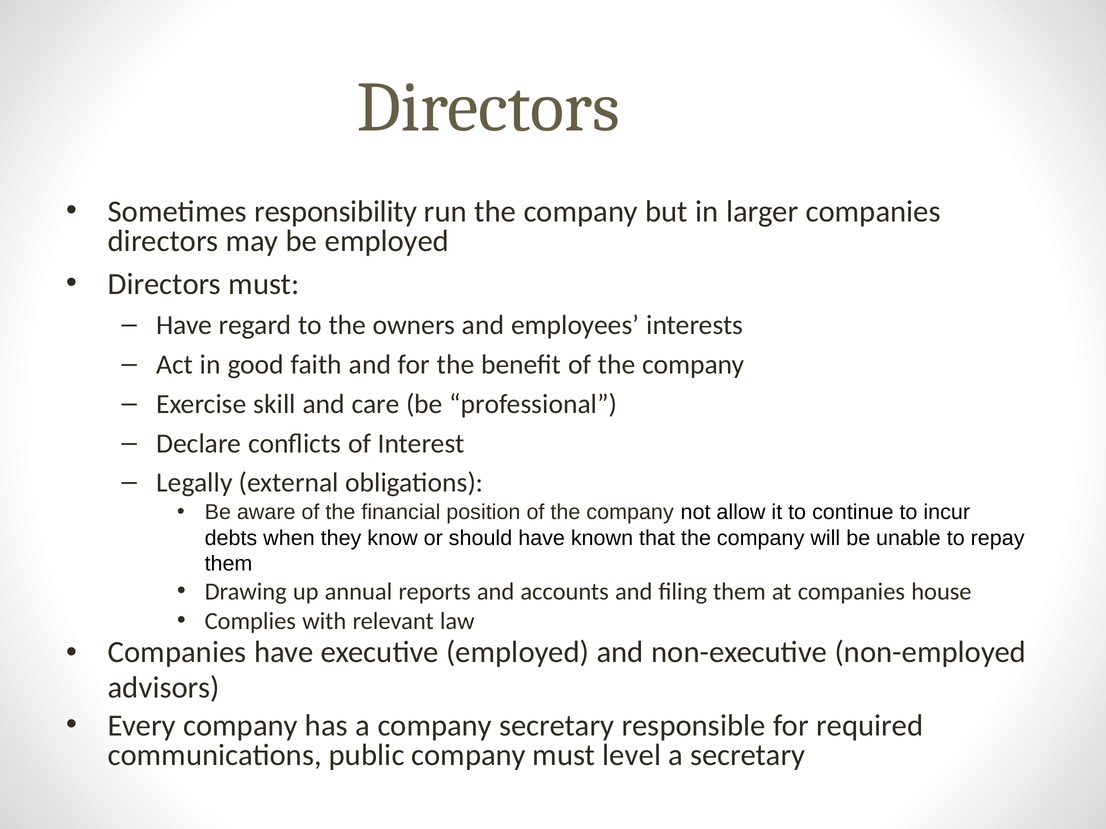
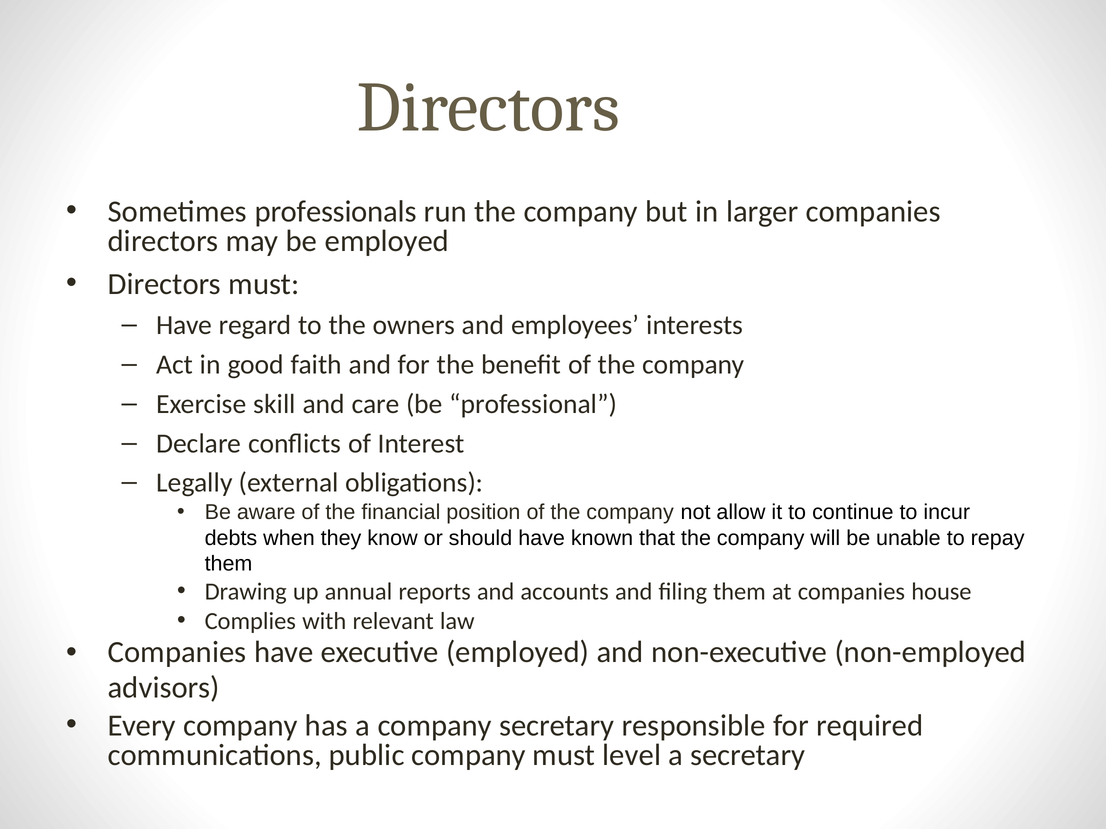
responsibility: responsibility -> professionals (336, 212)
